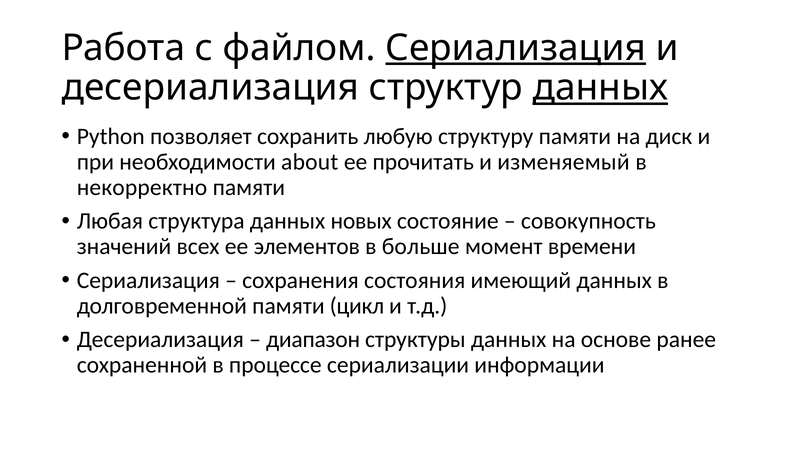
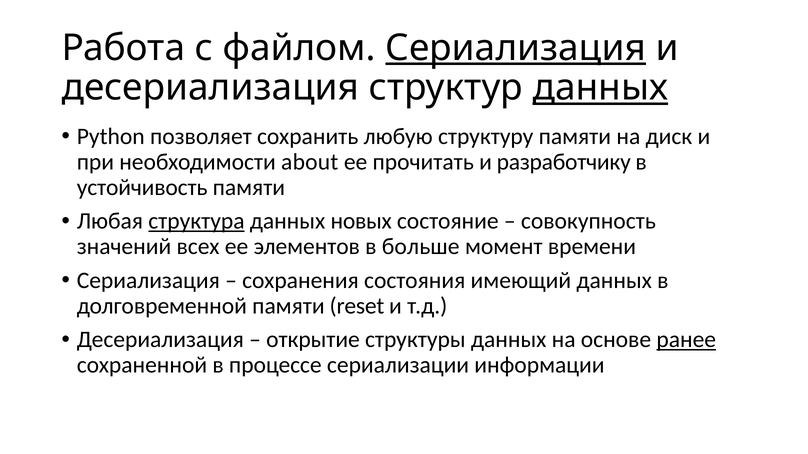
изменяемый: изменяемый -> разработчику (564, 162)
некорректно: некорректно -> устойчивость (142, 188)
структура underline: none -> present (196, 221)
цикл: цикл -> reset (357, 306)
диапазон: диапазон -> открытие (313, 340)
ранее underline: none -> present (686, 340)
